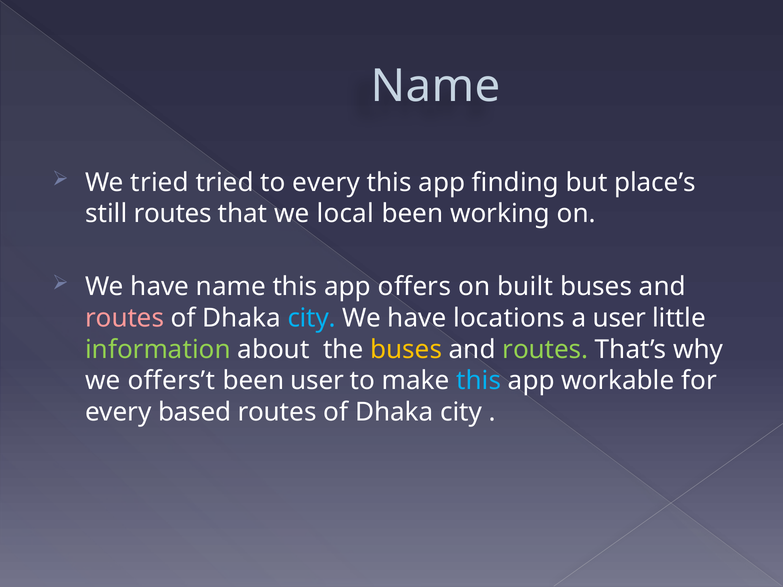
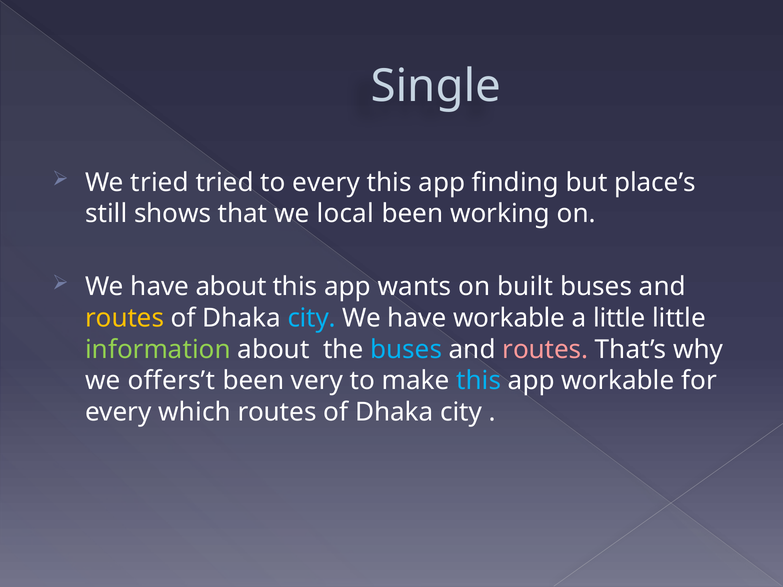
Name: Name -> Single (436, 86)
still routes: routes -> shows (173, 214)
have name: name -> about (231, 287)
offers: offers -> wants (415, 287)
routes colour: pink -> yellow (125, 318)
have locations: locations -> workable (509, 318)
a user: user -> little (619, 318)
buses colour: yellow -> light blue (406, 350)
routes colour: light green -> pink (545, 350)
been user: user -> very (317, 381)
based: based -> which (195, 412)
